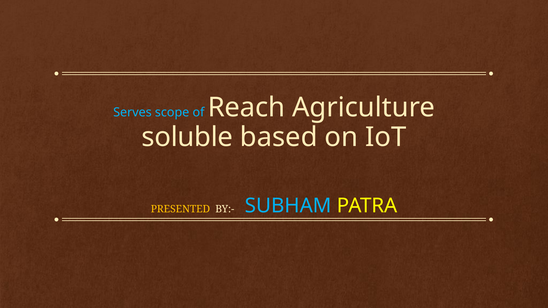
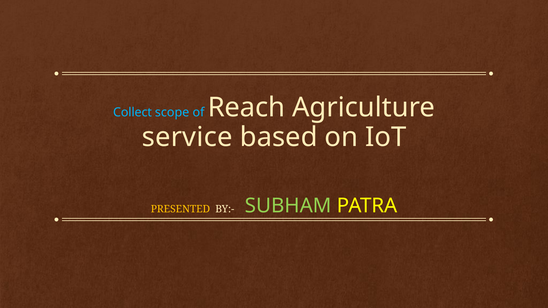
Serves: Serves -> Collect (132, 112)
soluble: soluble -> service (187, 137)
SUBHAM colour: light blue -> light green (288, 206)
